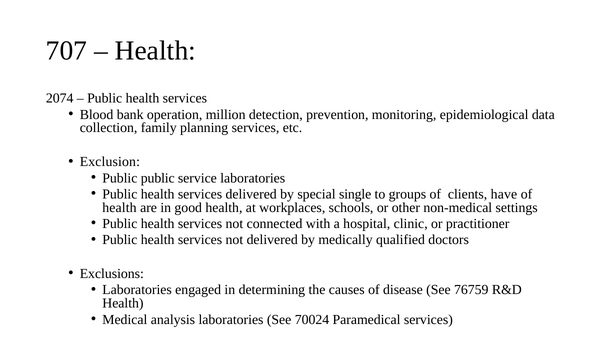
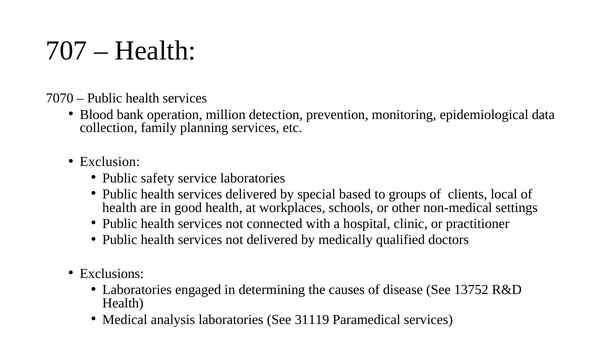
2074: 2074 -> 7070 (60, 99)
Public public: public -> safety (158, 178)
single: single -> based (355, 194)
have: have -> local (504, 194)
76759: 76759 -> 13752 (471, 290)
70024: 70024 -> 31119 (312, 320)
